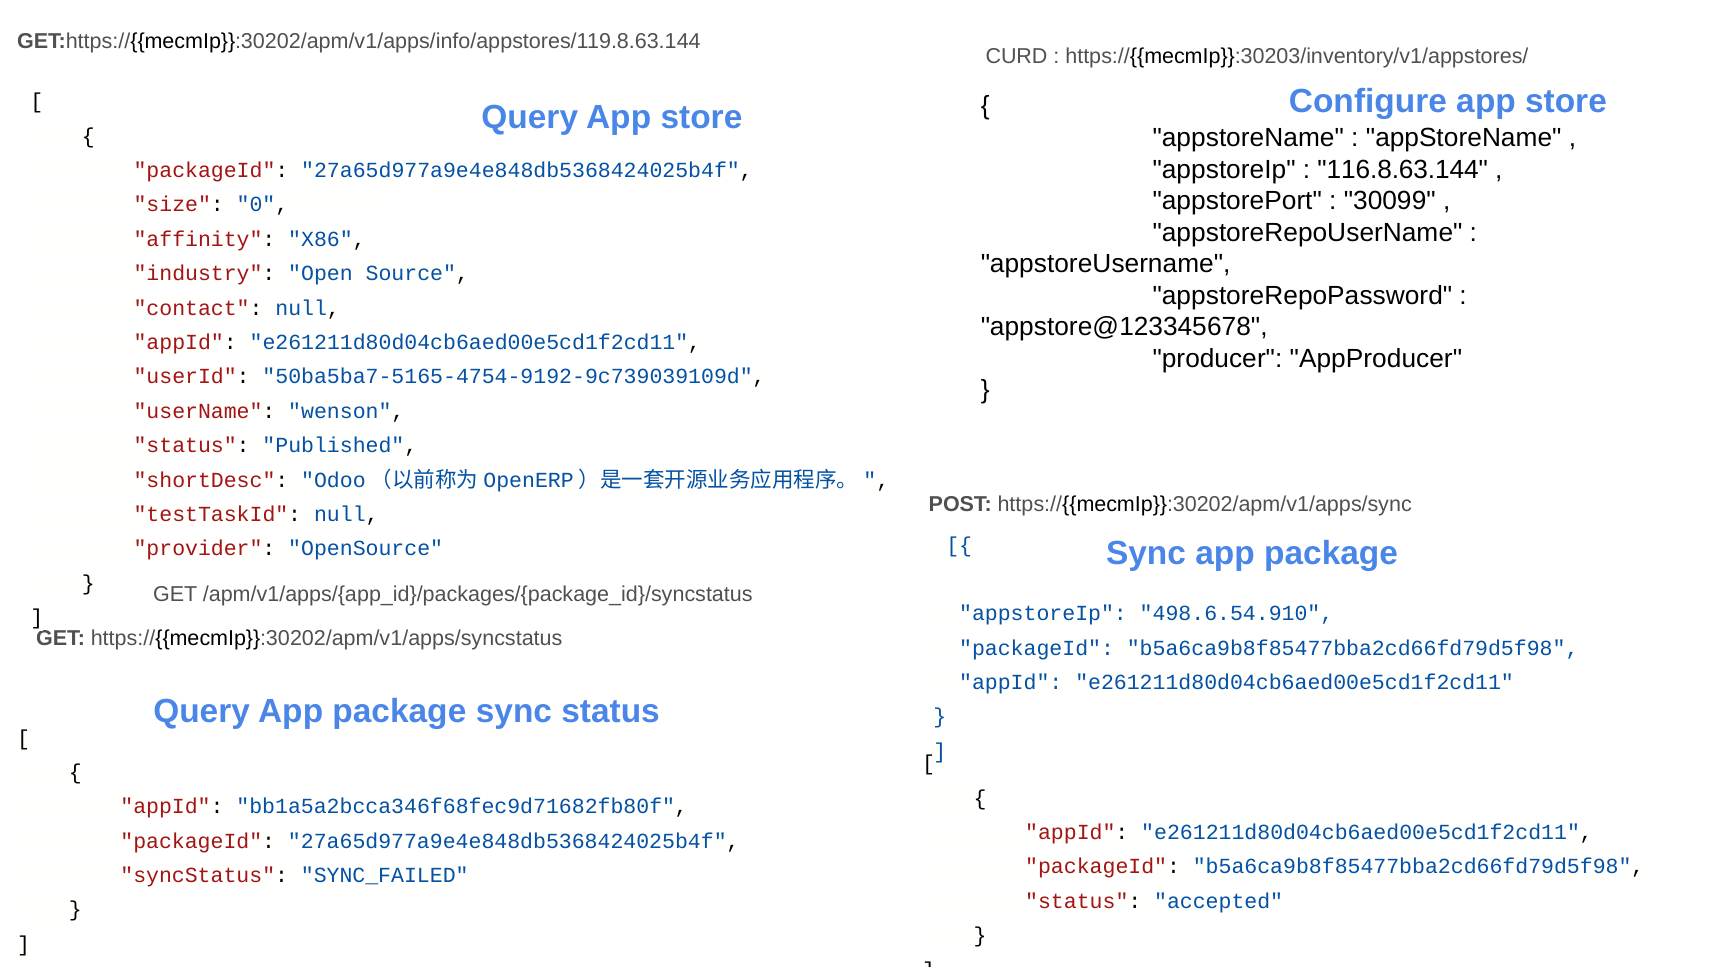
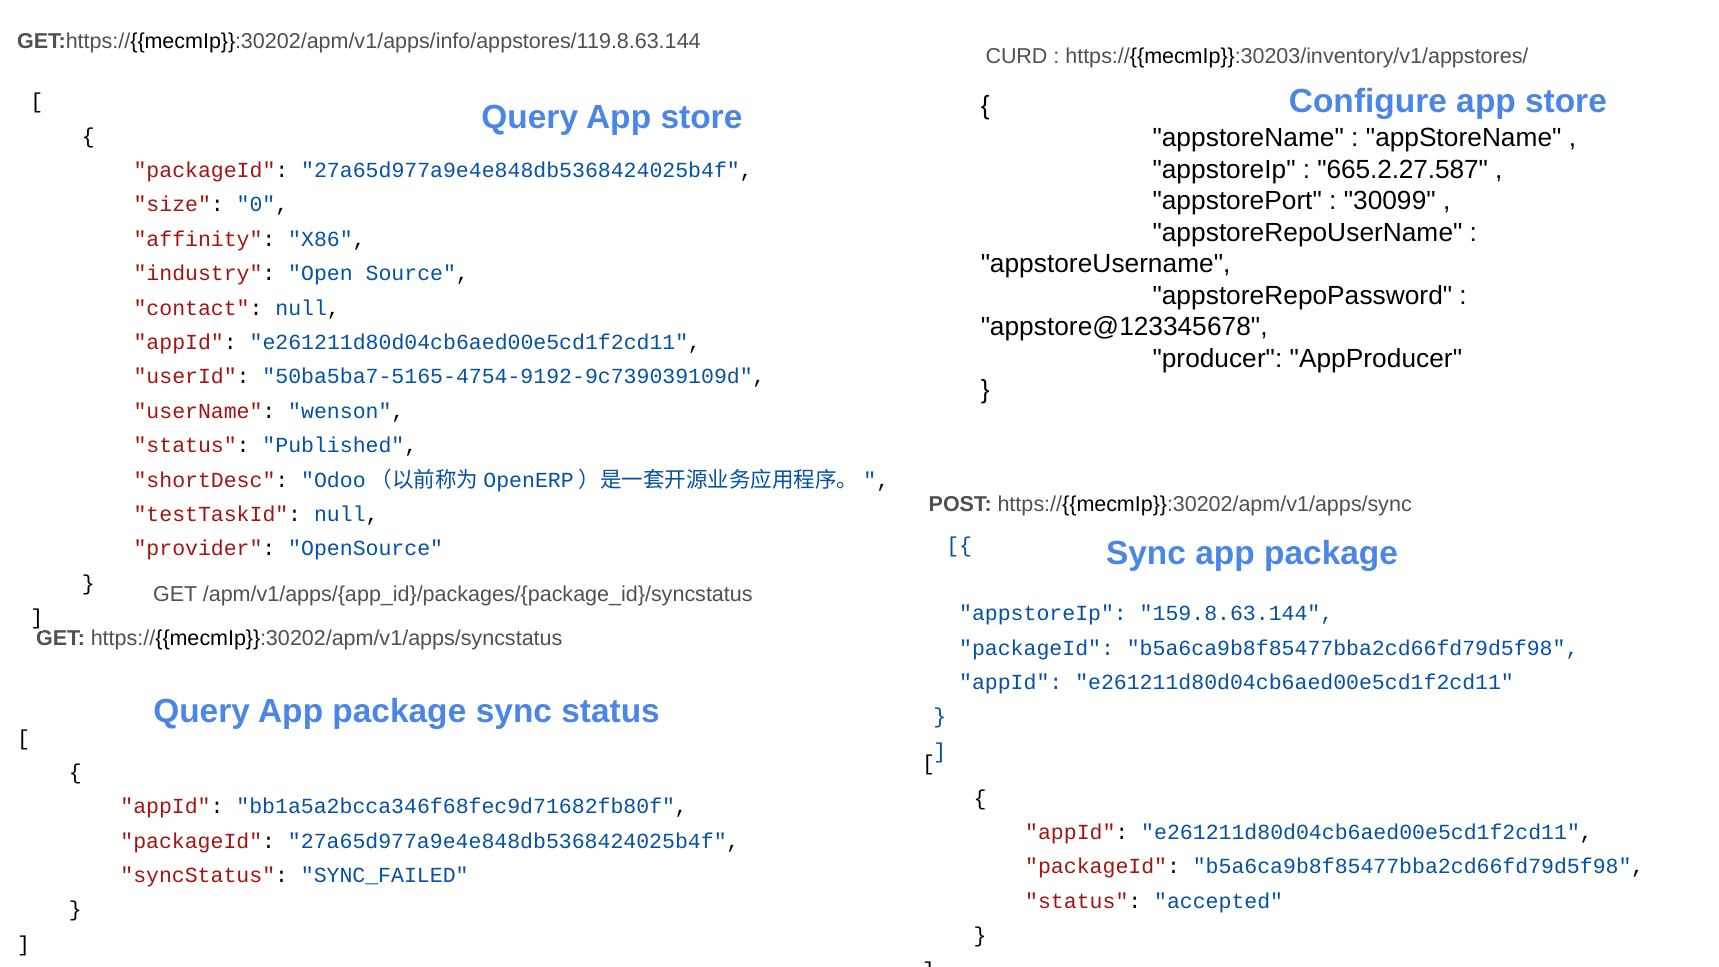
116.8.63.144: 116.8.63.144 -> 665.2.27.587 (1403, 169)
498.6.54.910: 498.6.54.910 -> 159.8.63.144 (1237, 614)
